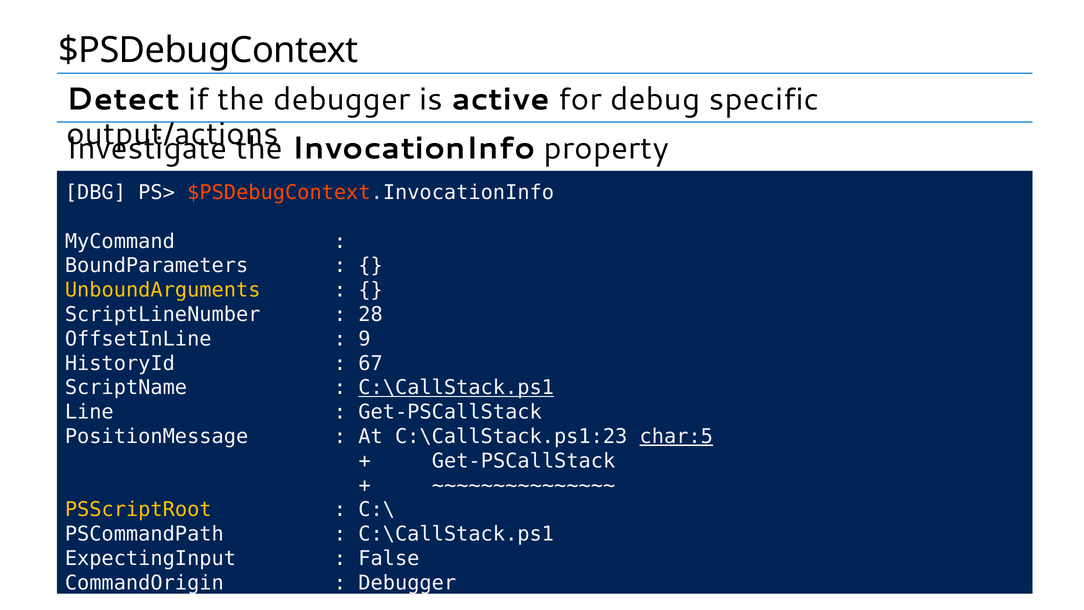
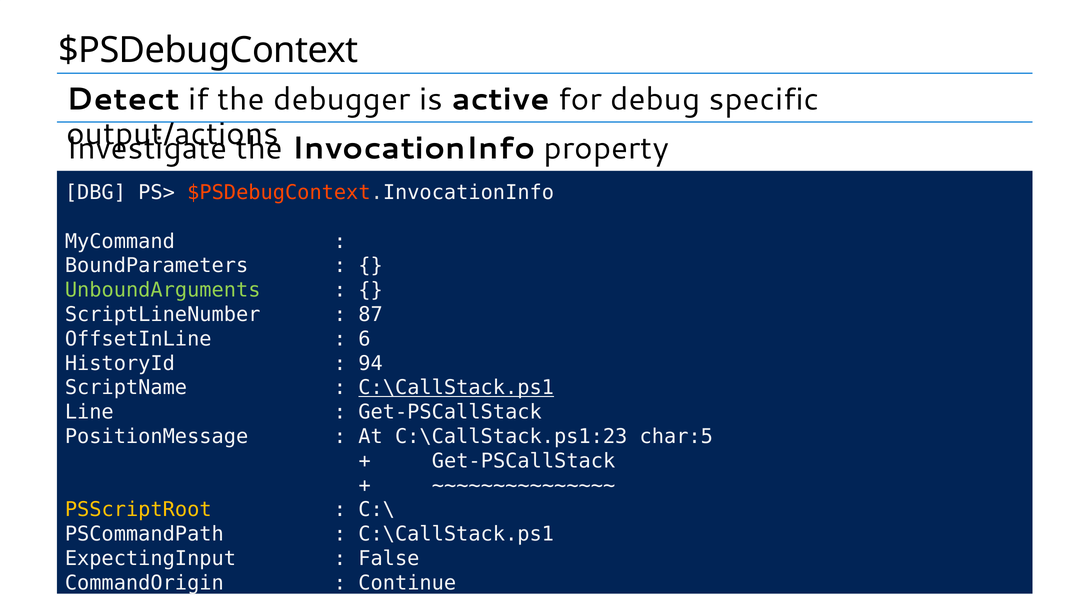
UnboundArguments colour: yellow -> light green (163, 290)
28: 28 -> 87 (371, 314)
9: 9 -> 6 (364, 339)
67: 67 -> 94 (371, 363)
char:5 underline: present -> none (676, 436)
Debugger: Debugger -> Continue (407, 583)
